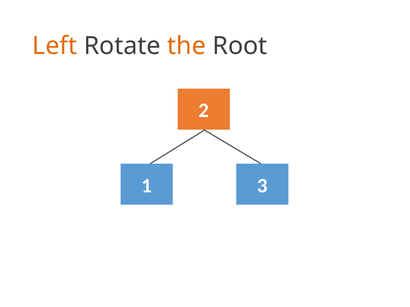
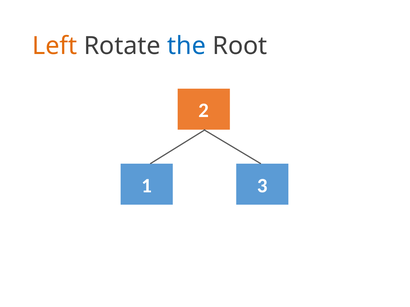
the colour: orange -> blue (187, 46)
